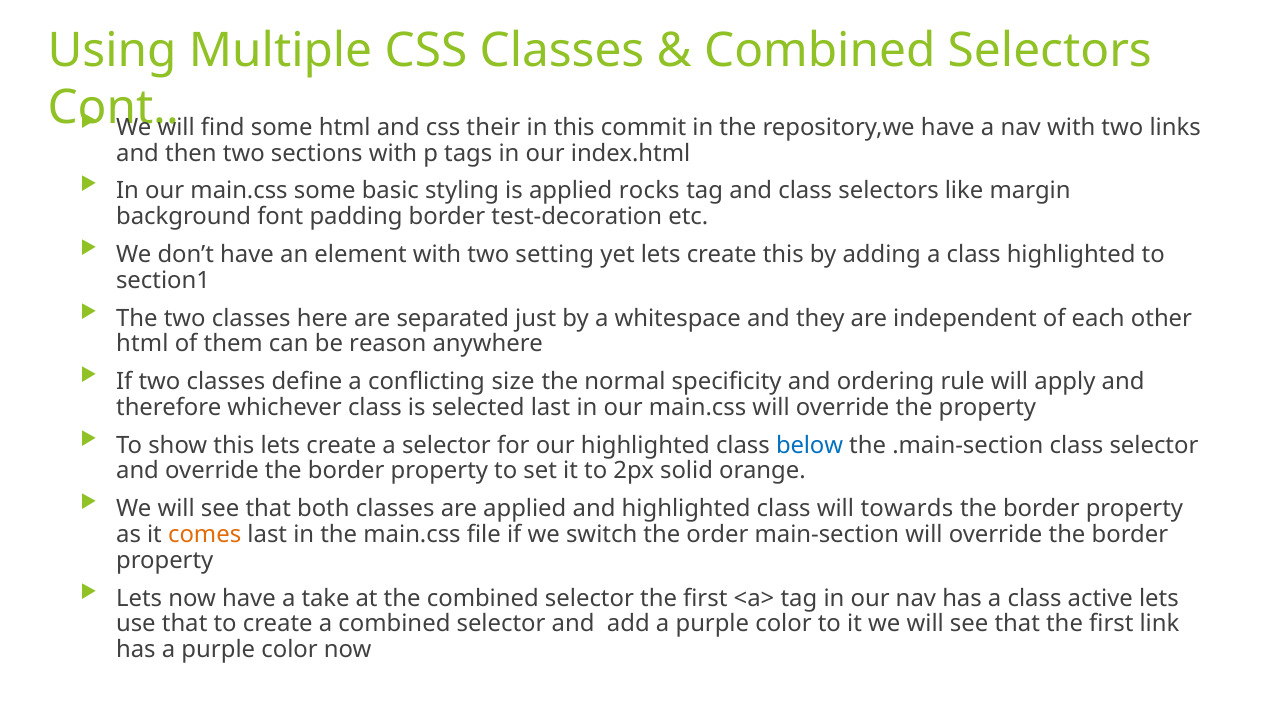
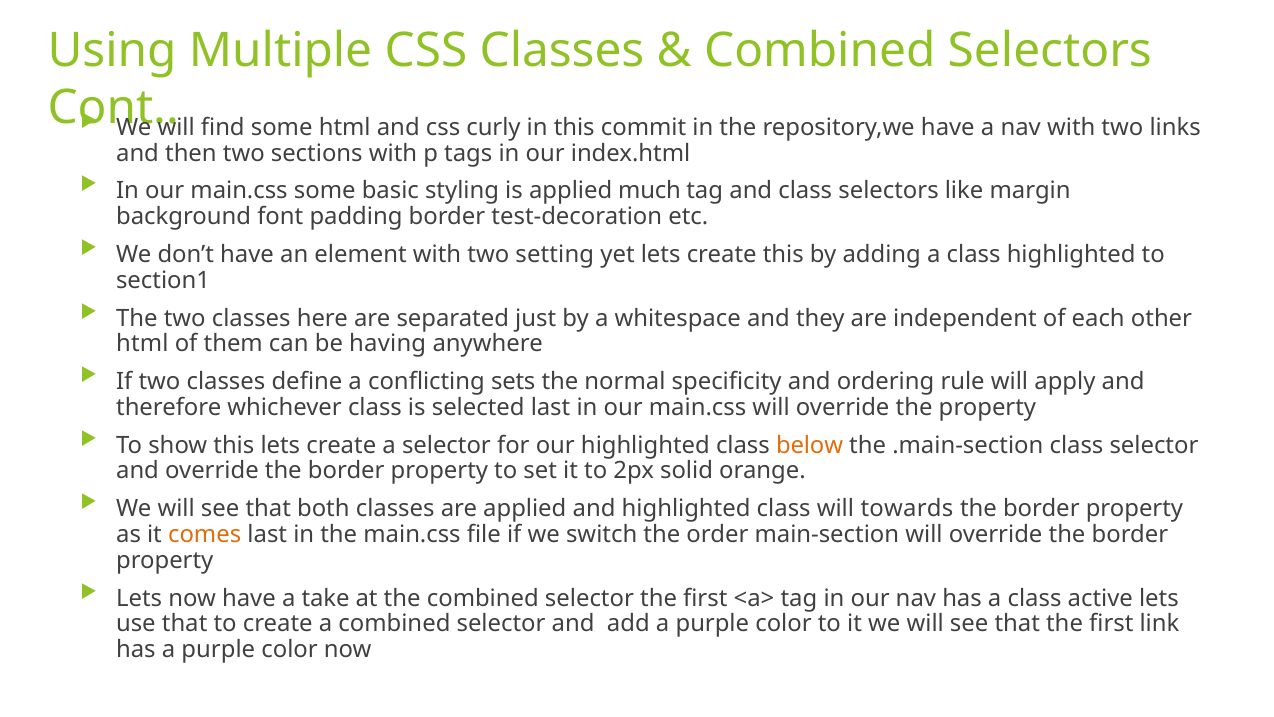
their: their -> curly (493, 127)
rocks: rocks -> much (649, 191)
reason: reason -> having (388, 344)
size: size -> sets (513, 381)
below colour: blue -> orange (810, 445)
